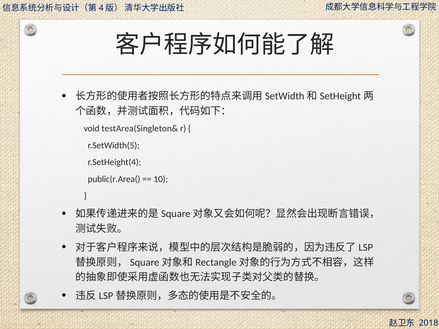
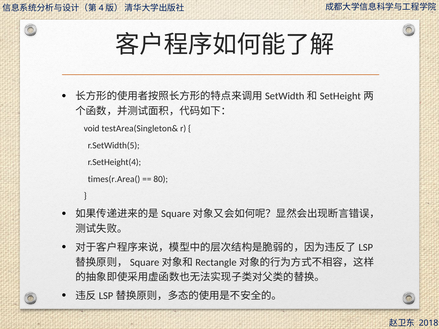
public(r.Area(: public(r.Area( -> times(r.Area( (114, 179)
10: 10 -> 80 (161, 179)
